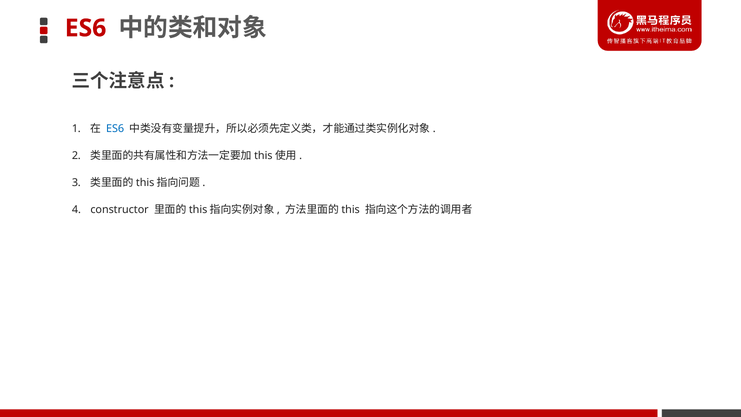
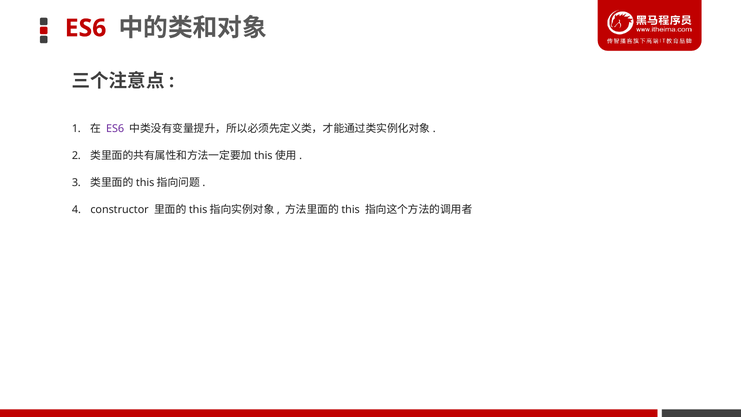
ES6 colour: blue -> purple (115, 129)
